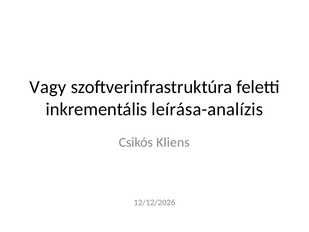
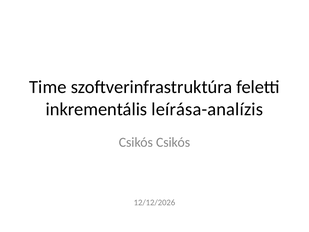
Vagy: Vagy -> Time (48, 87)
Csikós Kliens: Kliens -> Csikós (173, 142)
